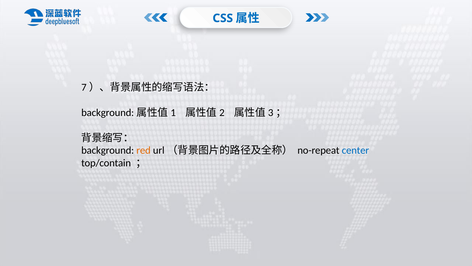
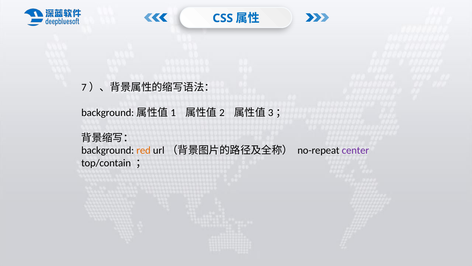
center colour: blue -> purple (355, 150)
